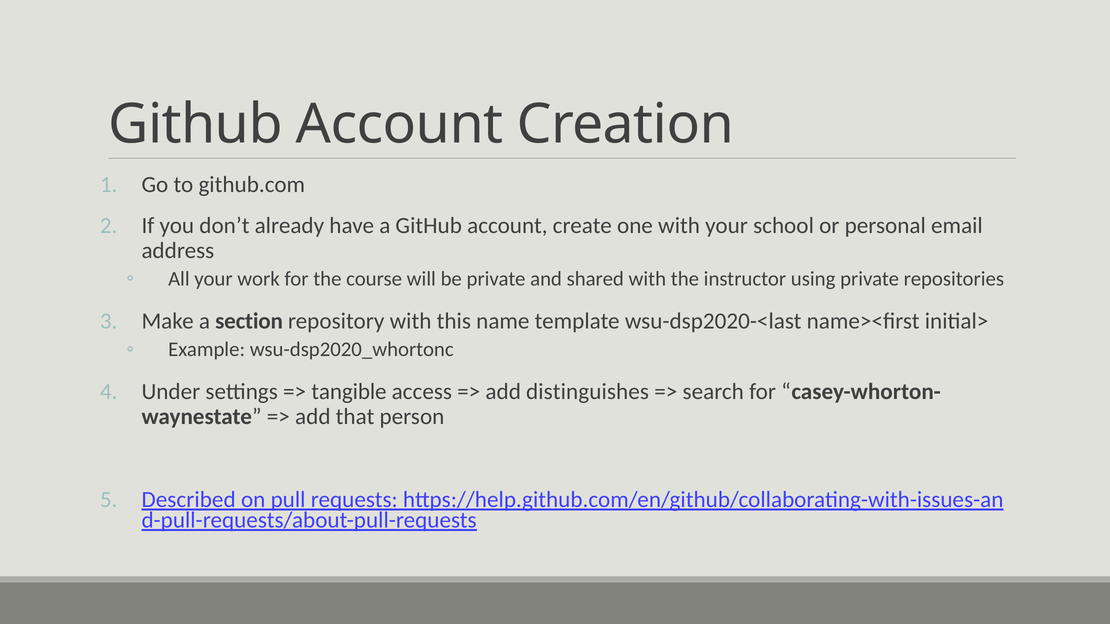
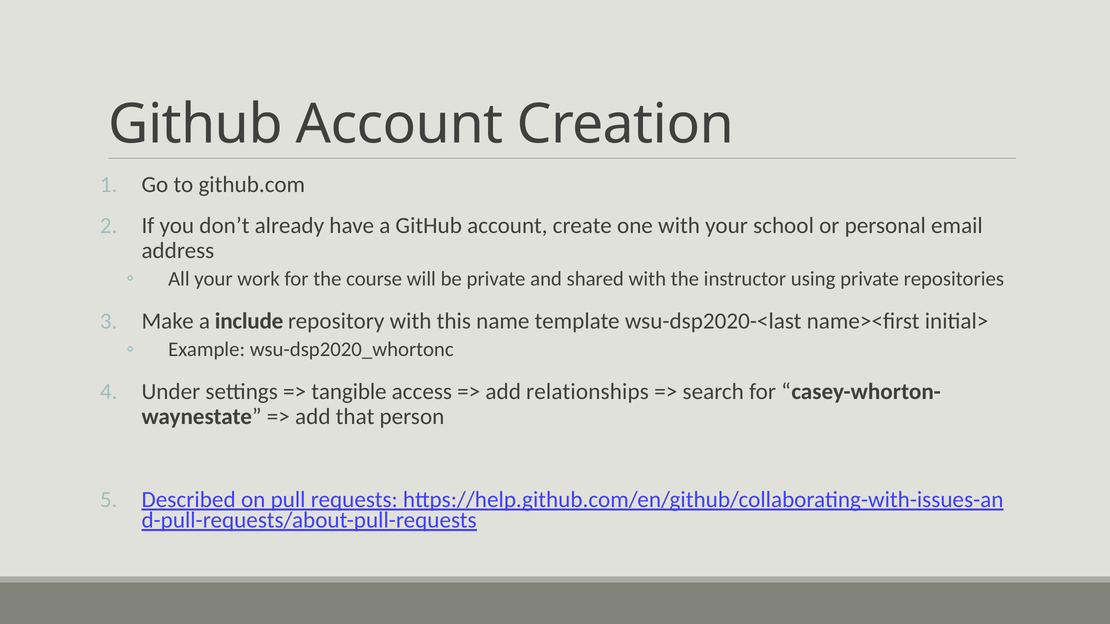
section: section -> include (249, 321)
distinguishes: distinguishes -> relationships (587, 392)
